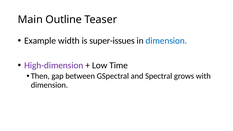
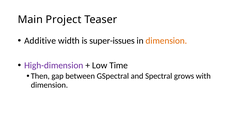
Outline: Outline -> Project (64, 20)
Example: Example -> Additive (40, 41)
dimension colour: blue -> orange (166, 41)
